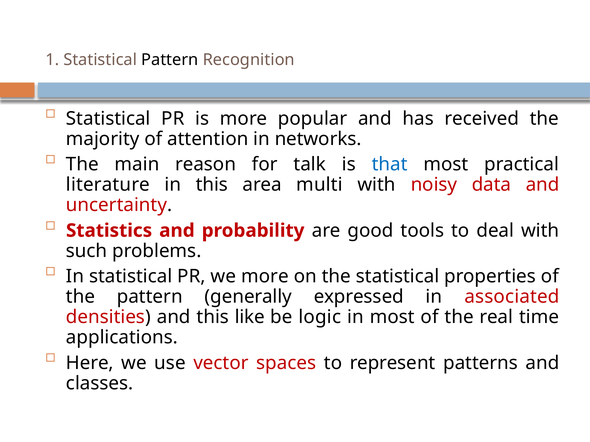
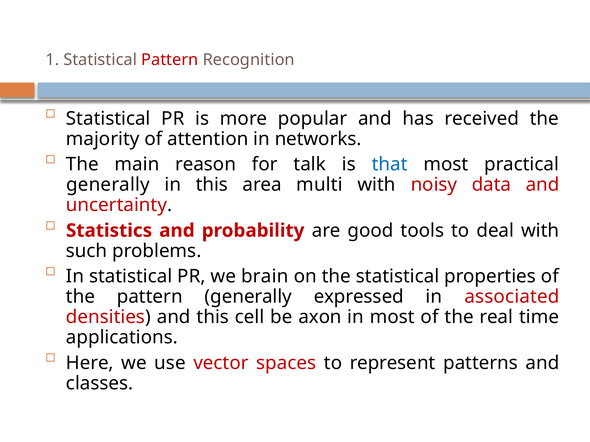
Pattern colour: black -> red (170, 60)
literature: literature -> generally (108, 185)
we more: more -> brain (265, 277)
like: like -> cell (250, 317)
logic: logic -> axon (320, 317)
